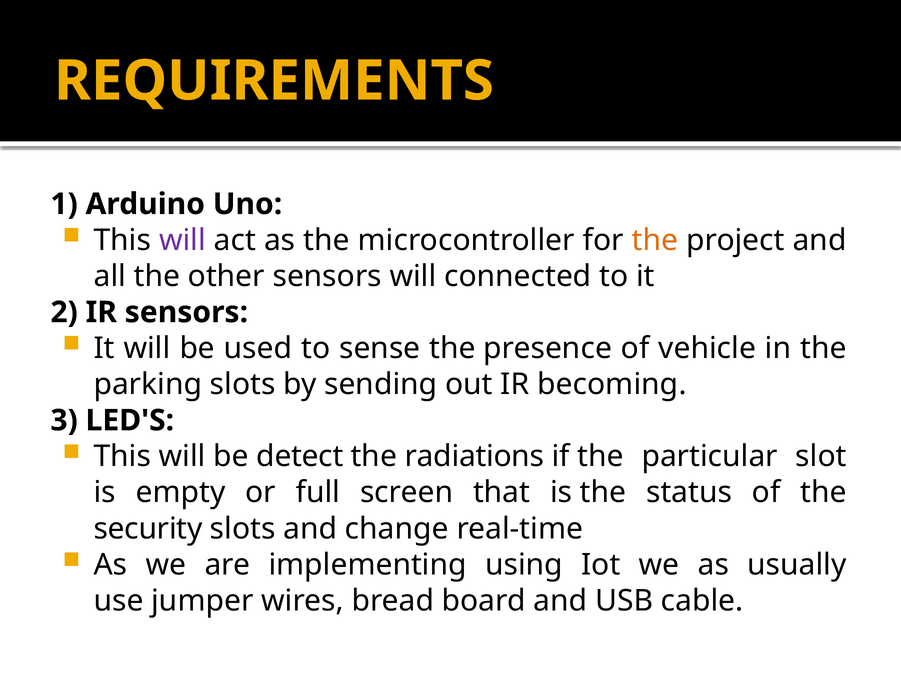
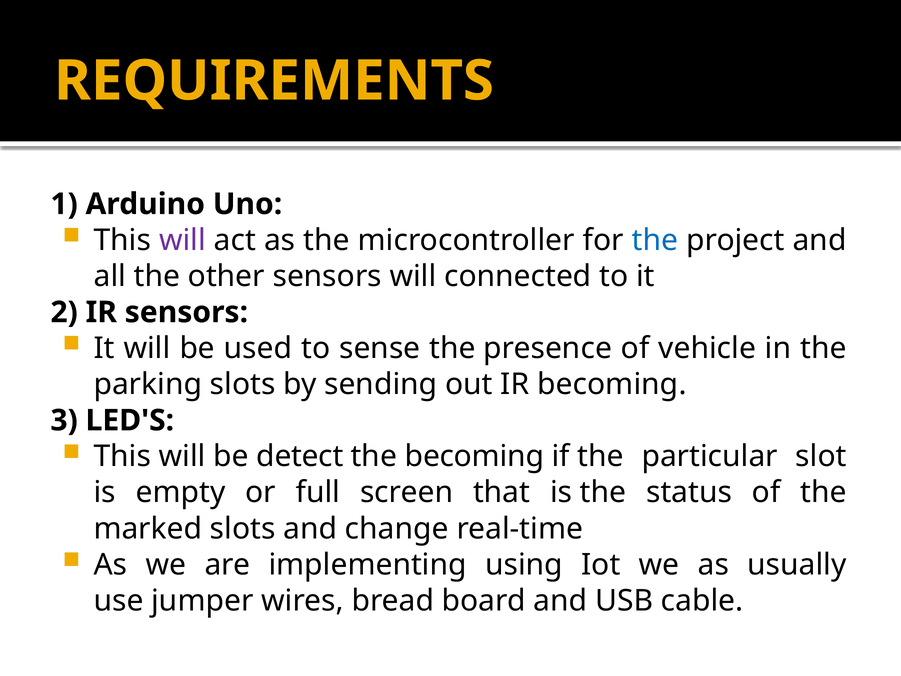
the colour: orange -> blue (655, 240)
the radiations: radiations -> becoming (474, 456)
security: security -> marked (148, 528)
